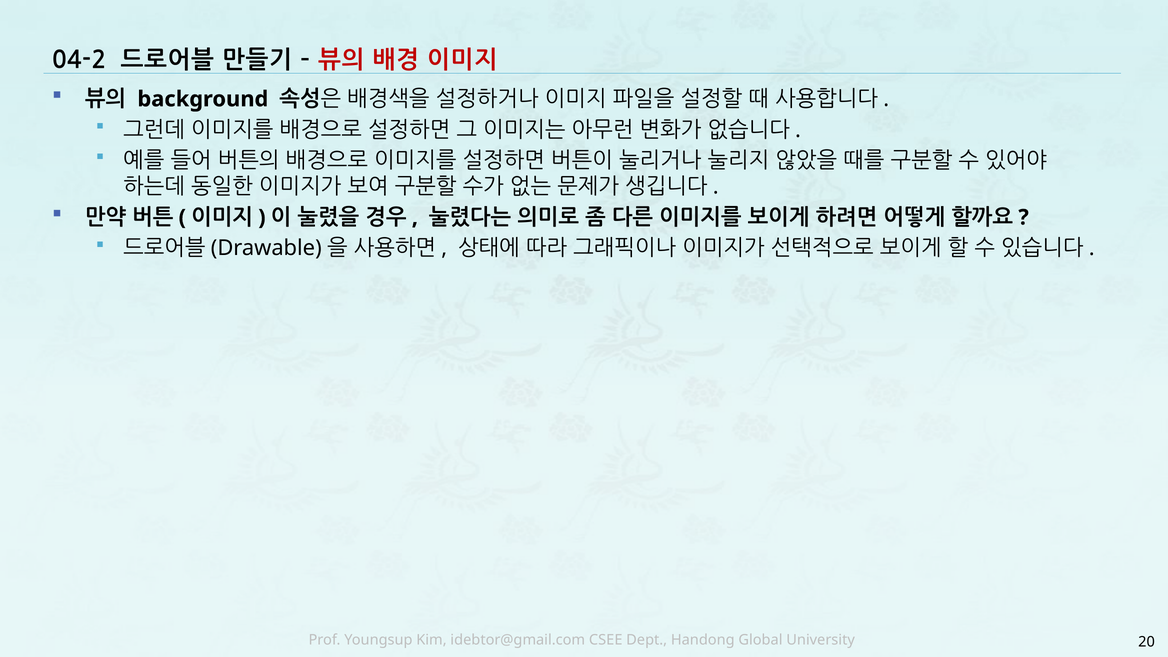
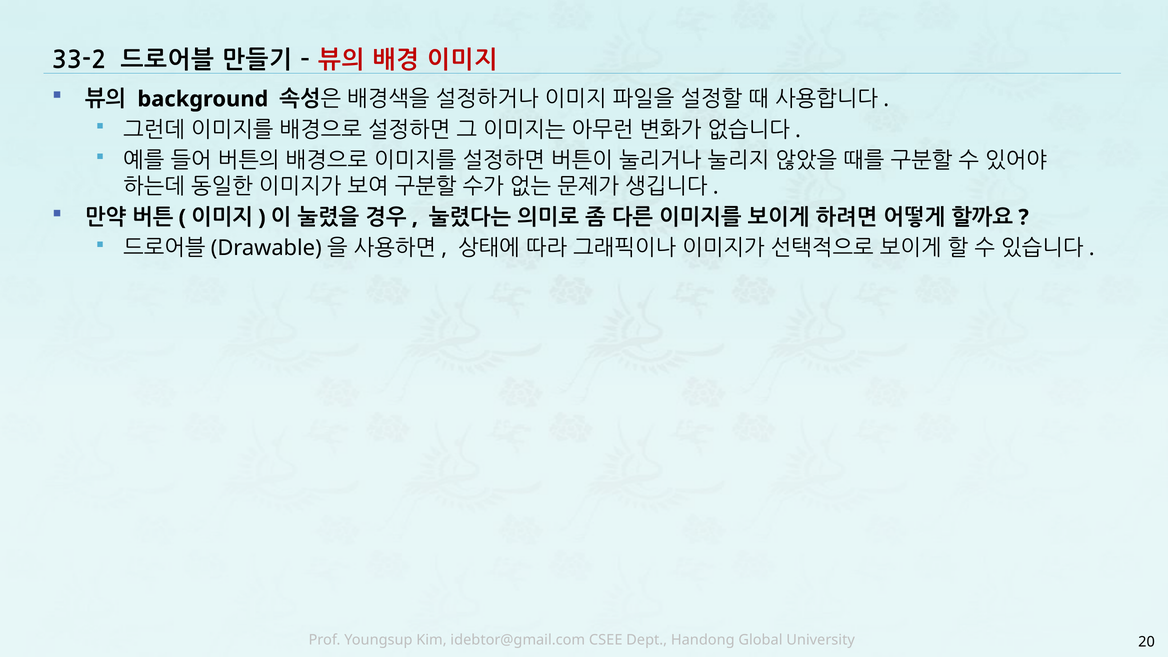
04-2: 04-2 -> 33-2 (79, 60)
